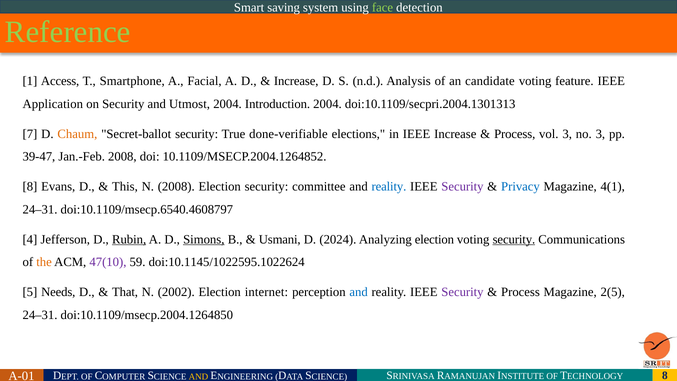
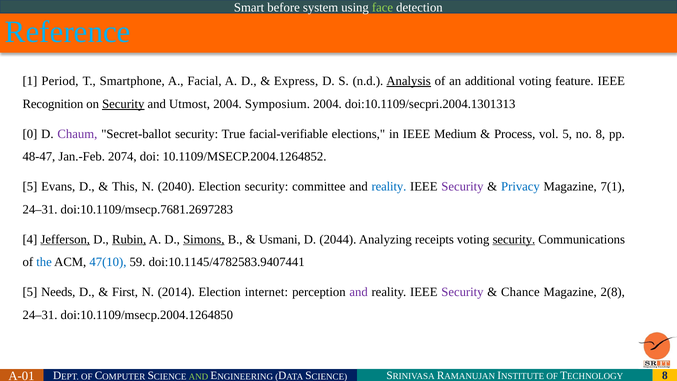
saving: saving -> before (284, 7)
Reference colour: light green -> light blue (68, 32)
Access: Access -> Period (60, 81)
Increase: Increase -> Express (296, 81)
Analysis underline: none -> present (409, 81)
candidate: candidate -> additional (490, 81)
Application: Application -> Recognition (53, 104)
Security underline: none -> present (123, 104)
Introduction: Introduction -> Symposium (277, 104)
7: 7 -> 0 (30, 134)
Chaum colour: orange -> purple (77, 134)
done-verifiable: done-verifiable -> facial-verifiable (289, 134)
IEEE Increase: Increase -> Medium (455, 134)
vol 3: 3 -> 5 (567, 134)
no 3: 3 -> 8 (600, 134)
39-47: 39-47 -> 48-47 (39, 157)
Jan.-Feb 2008: 2008 -> 2074 (122, 157)
8: 8 -> 5 (30, 187)
N 2008: 2008 -> 2040 (176, 187)
4(1: 4(1 -> 7(1 (613, 187)
doi:10.1109/msecp.6540.4608797: doi:10.1109/msecp.6540.4608797 -> doi:10.1109/msecp.7681.2697283 (147, 209)
Jefferson underline: none -> present (65, 239)
2024: 2024 -> 2044 (338, 239)
Analyzing election: election -> receipts (434, 239)
the colour: orange -> blue (44, 262)
47(10 colour: purple -> blue (108, 262)
doi:10.1145/1022595.1022624: doi:10.1145/1022595.1022624 -> doi:10.1145/4782583.9407441 (227, 262)
That: That -> First (125, 292)
2002: 2002 -> 2014 (176, 292)
and colour: blue -> purple (359, 292)
Process: Process -> Chance (520, 292)
2(5: 2(5 -> 2(8 (613, 292)
AND colour: yellow -> light green (198, 376)
